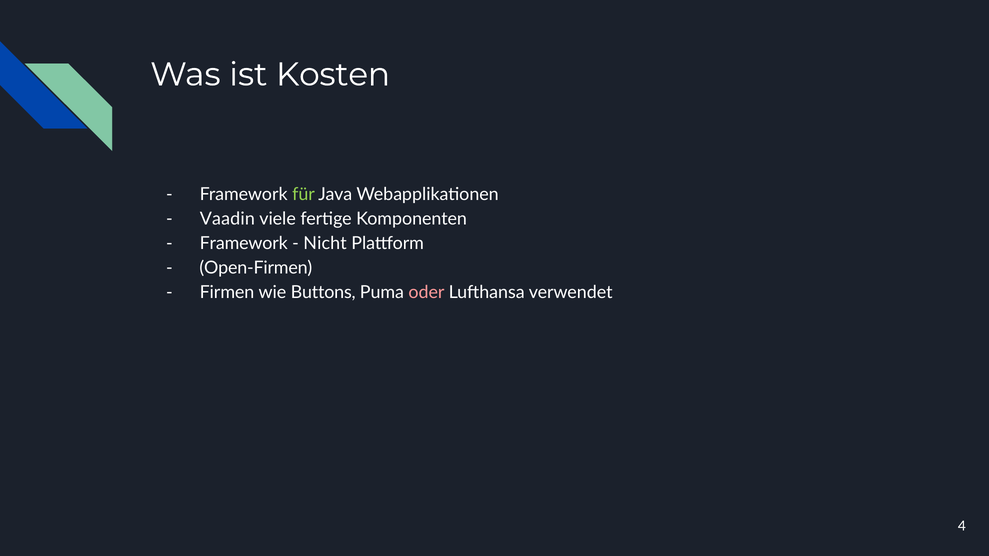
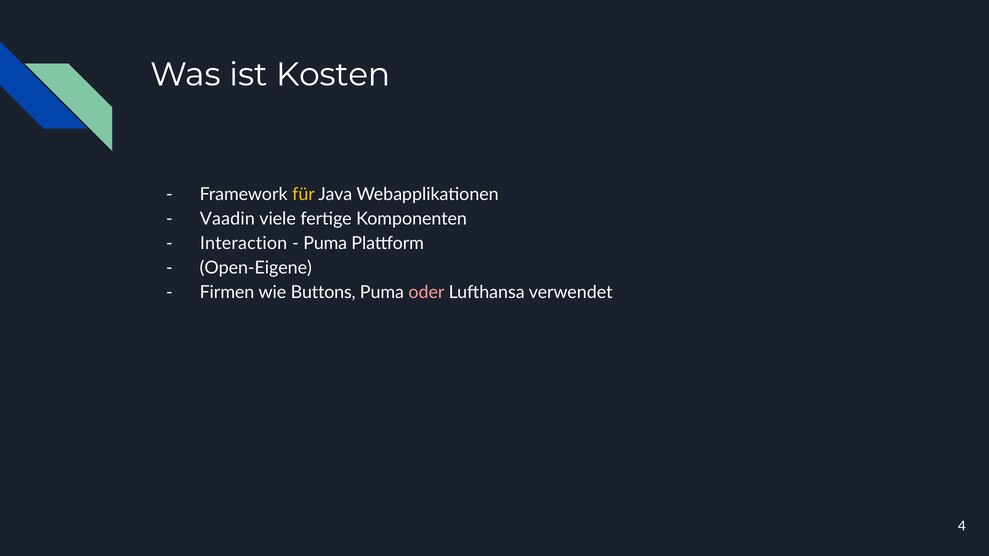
für colour: light green -> yellow (303, 195)
Framework: Framework -> Interaction (244, 244)
Nicht: Nicht -> Puma (325, 244)
Open-Firmen: Open-Firmen -> Open-Eigene (256, 268)
